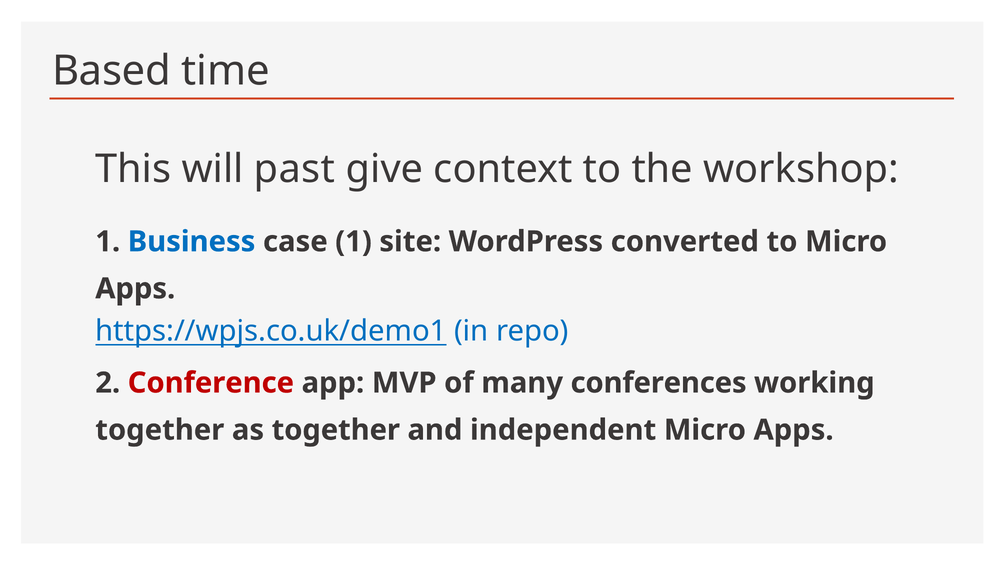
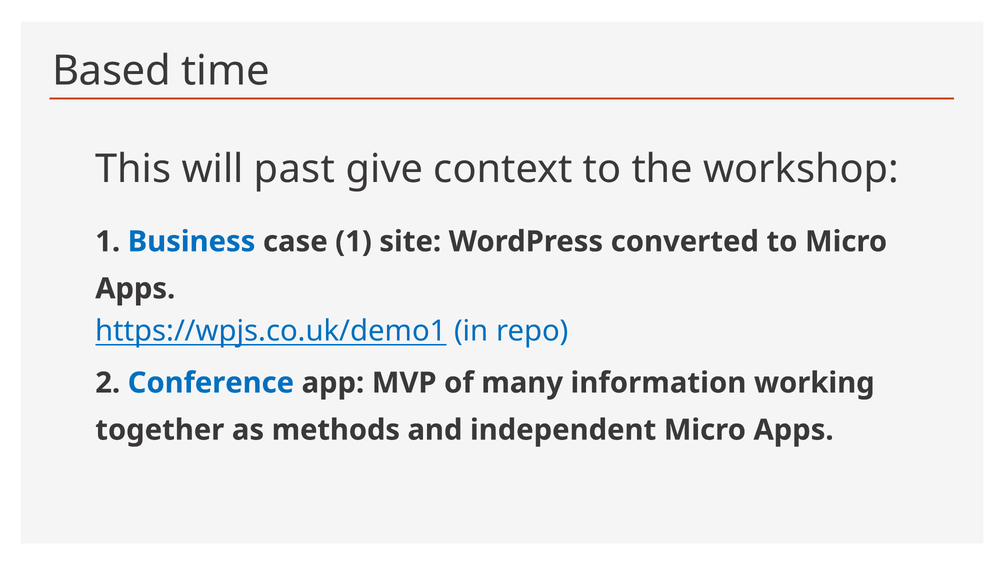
Conference colour: red -> blue (211, 383)
conferences: conferences -> information (658, 383)
as together: together -> methods (336, 430)
